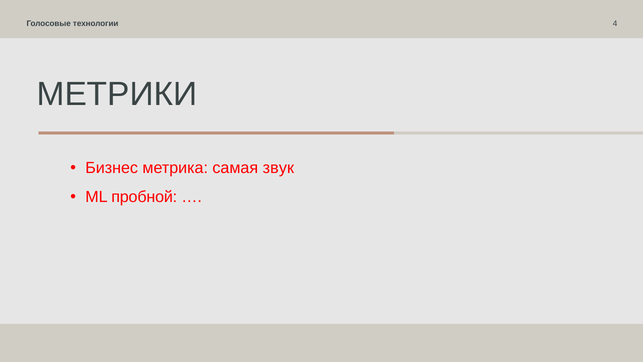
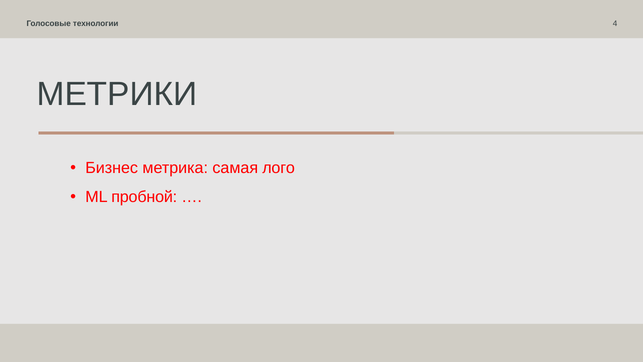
звук: звук -> лого (279, 168)
